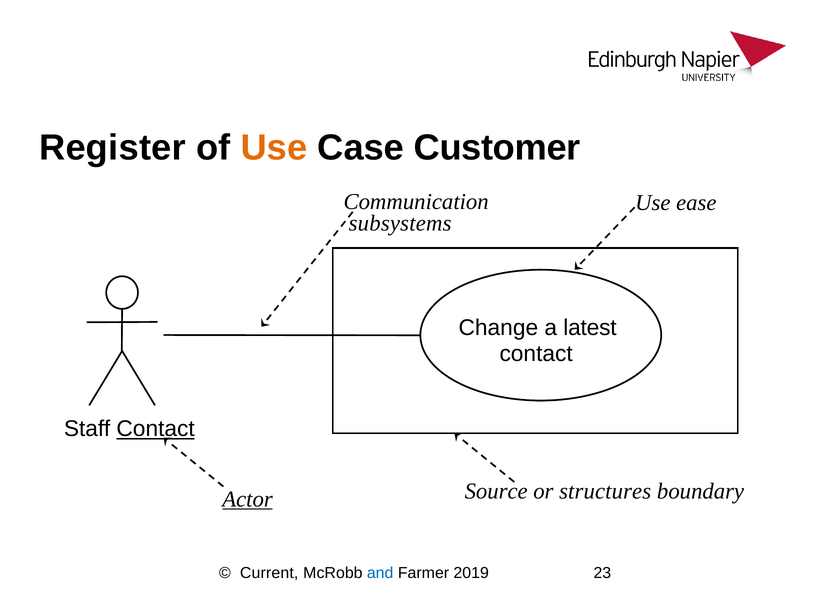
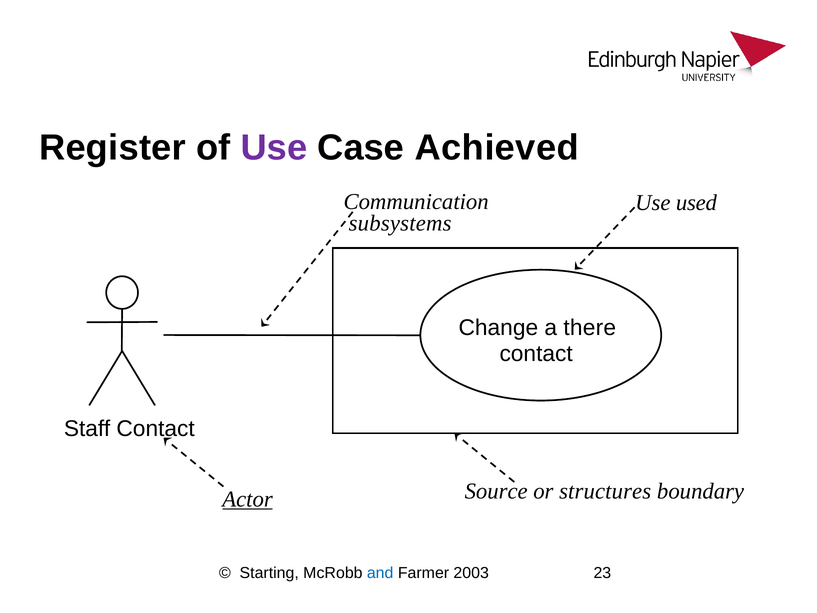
Use colour: orange -> purple (274, 148)
Customer: Customer -> Achieved (497, 148)
ease: ease -> used (696, 203)
latest: latest -> there (590, 328)
Contact underline: present -> none (156, 429)
Current: Current -> Starting (269, 573)
2019: 2019 -> 2003 (471, 573)
